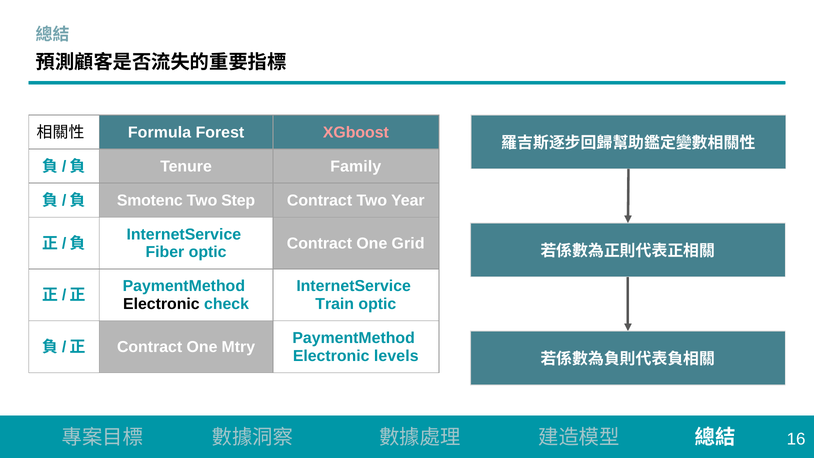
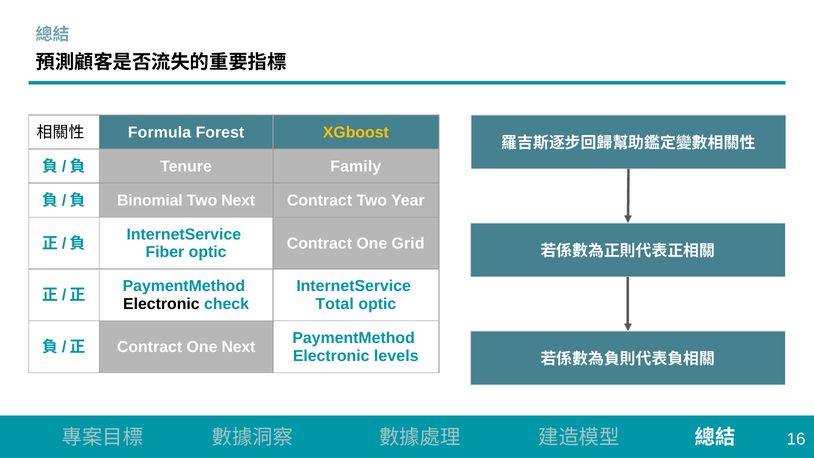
XGboost colour: pink -> yellow (356, 132)
Smotenc: Smotenc -> Binomial (150, 200)
Two Step: Step -> Next (238, 200)
Train: Train -> Total (335, 304)
One Mtry: Mtry -> Next (238, 347)
